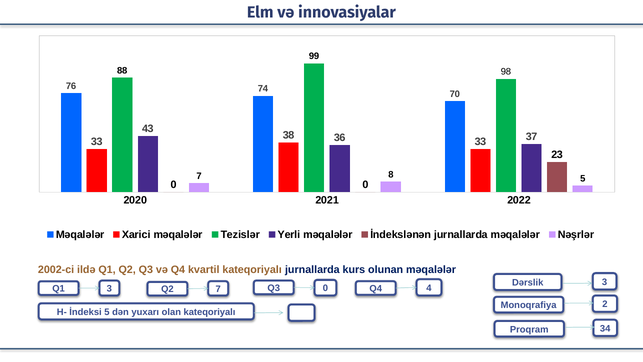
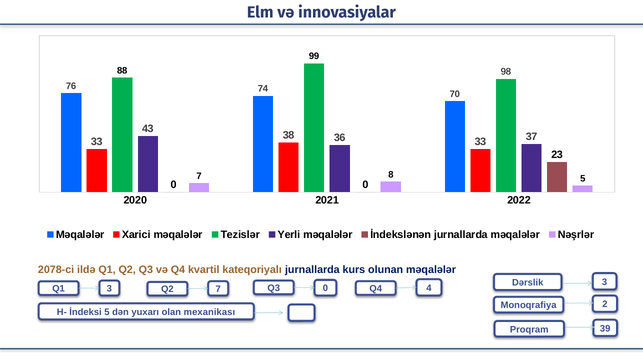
2002-ci: 2002-ci -> 2078-ci (56, 269)
olan kateqoriyalı: kateqoriyalı -> mexanikası (209, 312)
34: 34 -> 39 (605, 328)
